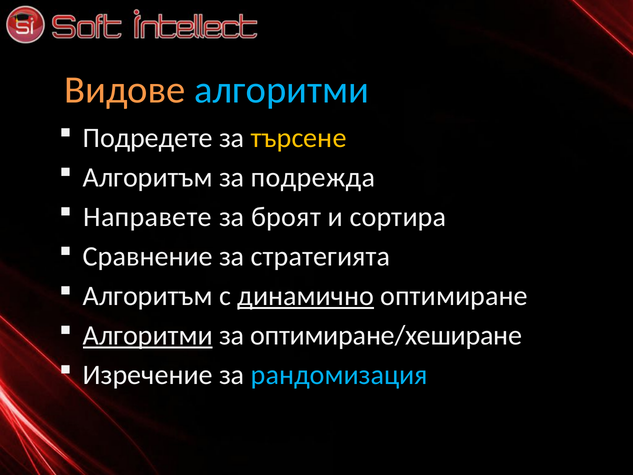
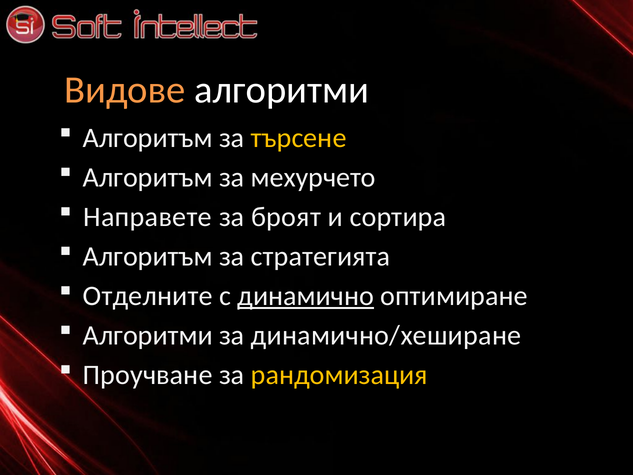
алгоритми colour: light blue -> white (282, 90)
Подредете: Подредете -> Алгоритъм (148, 138)
подрежда: подрежда -> мехурчето (313, 178)
Сравнение: Сравнение -> Алгоритъм (148, 256)
Алгоритъм: Алгоритъм -> Отделните (148, 296)
Алгоритми underline: present -> none (148, 335)
оптимиране/хеширане: оптимиране/хеширане -> динамично/хеширане (386, 335)
Изречение: Изречение -> Проучване (148, 375)
рандомизация colour: light blue -> yellow (339, 375)
